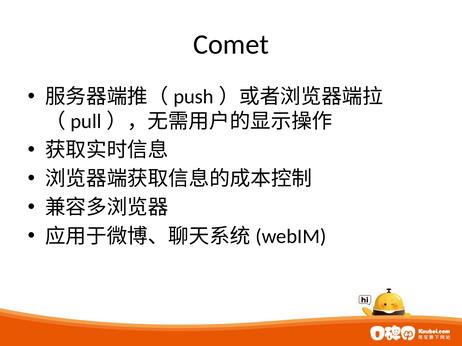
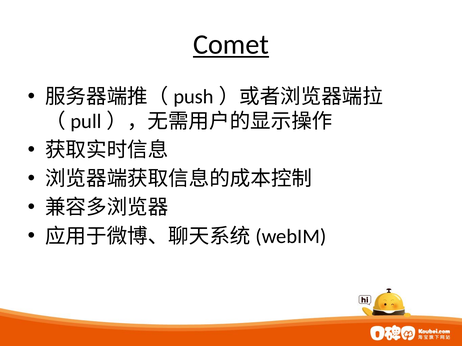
Comet underline: none -> present (231, 45)
